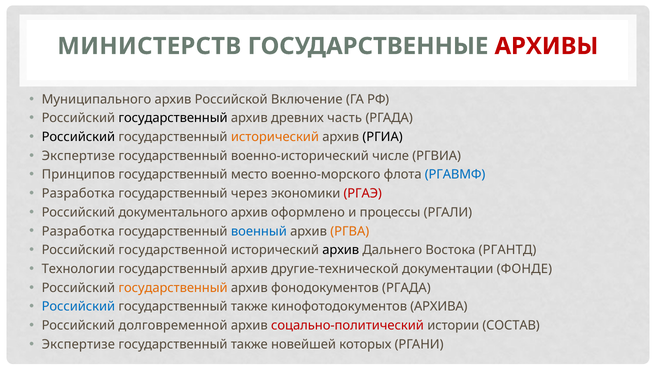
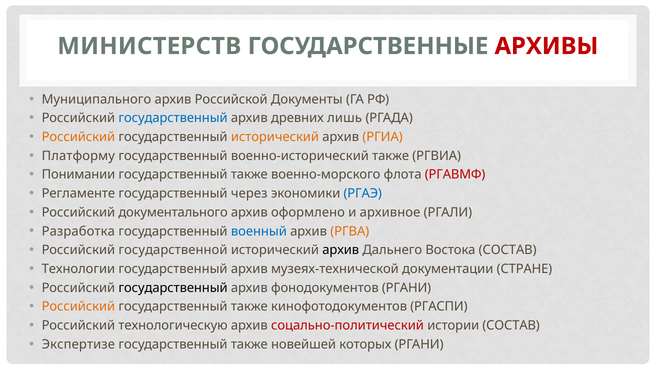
Включение: Включение -> Документы (307, 99)
государственный colour: black -> blue (173, 118)
часть: часть -> лишь (345, 118)
Российский colour: black -> orange (78, 137)
РГИА colour: black -> orange (383, 137)
Экспертизе: Экспертизе -> Платформу (78, 156)
военно-исторический числе: числе -> также (391, 156)
Принципов: Принципов -> Понимании (78, 175)
место: место -> также (249, 175)
РГАВМФ colour: blue -> red (455, 175)
Разработка: Разработка -> Регламенте (78, 194)
РГАЭ colour: red -> blue (363, 194)
процессы: процессы -> архивное (390, 212)
Востока РГАНТД: РГАНТД -> СОСТАВ (508, 250)
другие-технической: другие-технической -> музеях-технической (335, 269)
ФОНДЕ: ФОНДЕ -> СТРАНЕ (524, 269)
государственный colour: orange -> black (173, 288)
фонодокументов РГАДА: РГАДА -> РГАНИ (406, 288)
Российский colour: blue -> orange (78, 307)
АРХИВА: АРХИВА -> РГАСПИ (439, 307)
долговременной: долговременной -> технологическую (173, 325)
